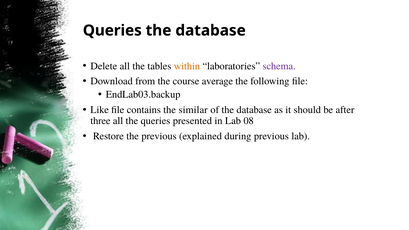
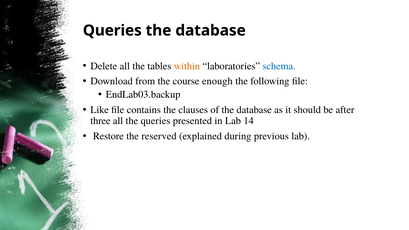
schema colour: purple -> blue (279, 66)
average: average -> enough (217, 81)
similar: similar -> clauses (193, 110)
08: 08 -> 14 (249, 121)
the previous: previous -> reserved (159, 136)
